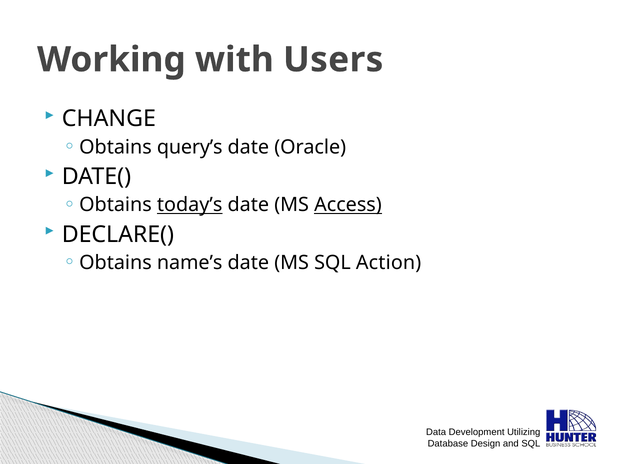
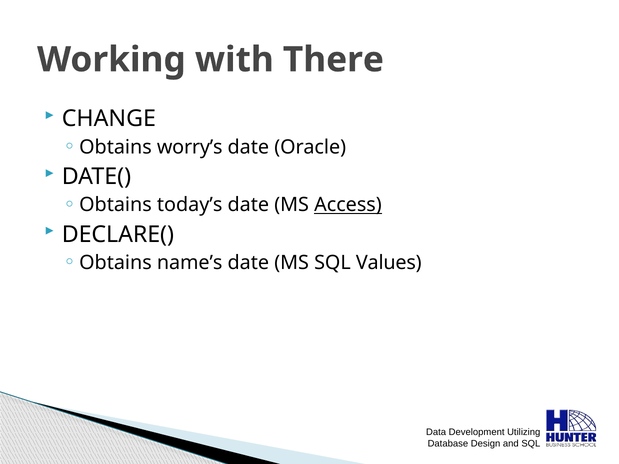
Users: Users -> There (333, 60)
query’s: query’s -> worry’s (190, 147)
today’s underline: present -> none (190, 205)
Action: Action -> Values (389, 263)
